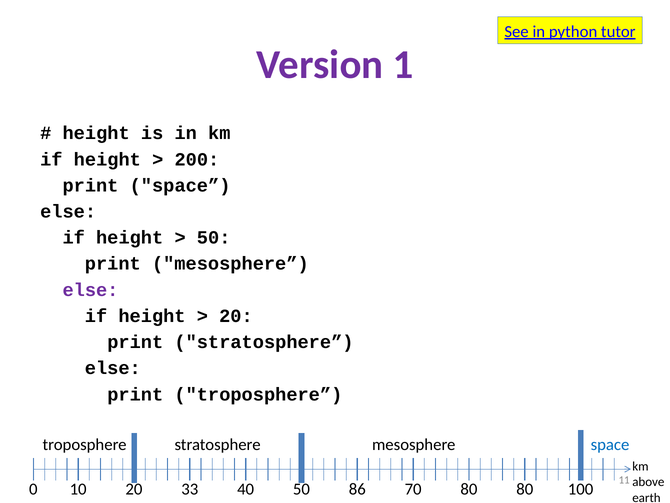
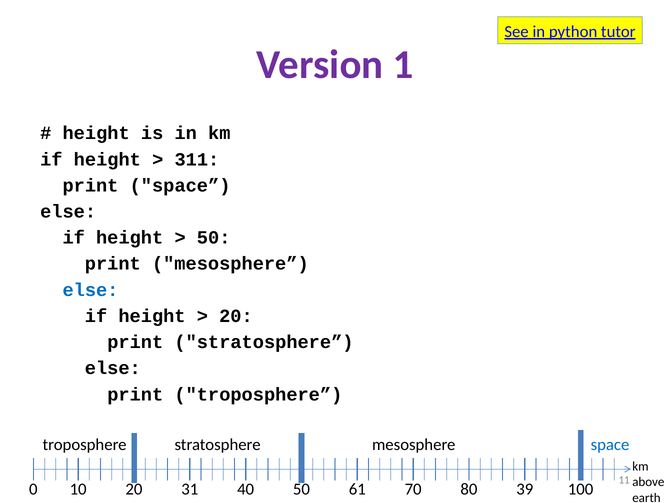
200: 200 -> 311 (197, 159)
else colour: purple -> blue (90, 290)
33: 33 -> 31 (190, 489)
86: 86 -> 61 (357, 489)
80 80: 80 -> 39 (525, 489)
